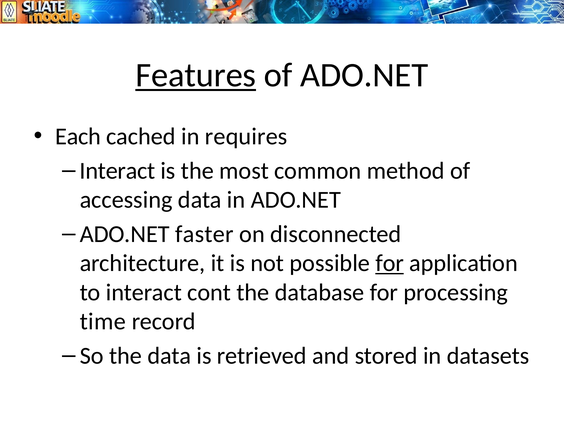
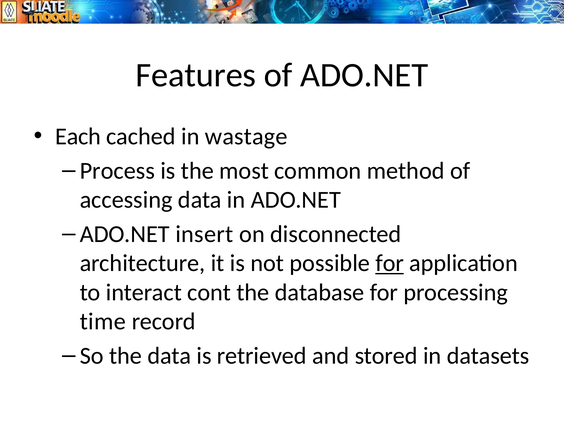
Features underline: present -> none (196, 75)
requires: requires -> wastage (246, 137)
Interact: Interact -> Process (117, 171)
faster: faster -> insert (204, 234)
